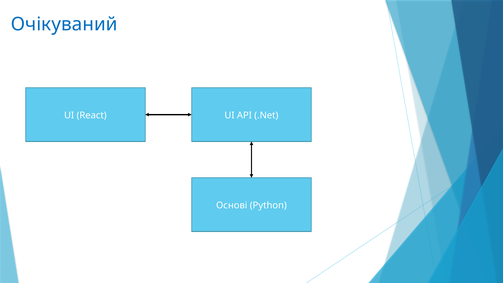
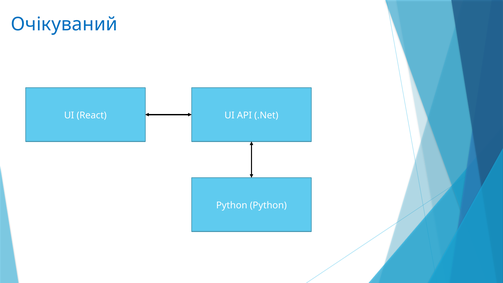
Основі: Основі -> Python (232, 205)
